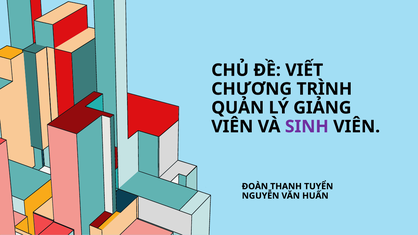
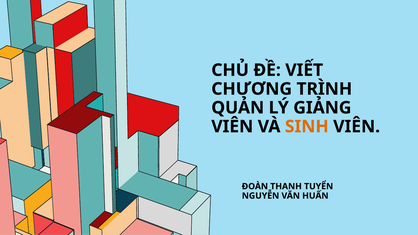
SINH colour: purple -> orange (307, 127)
